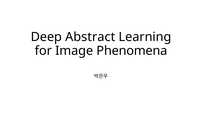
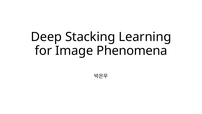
Abstract: Abstract -> Stacking (90, 37)
